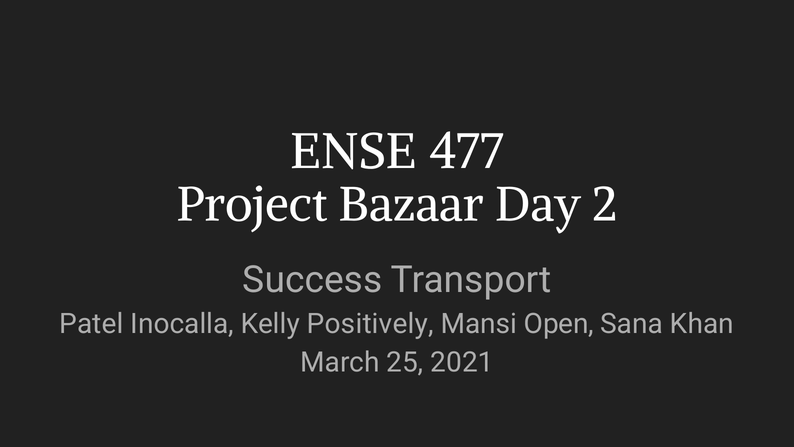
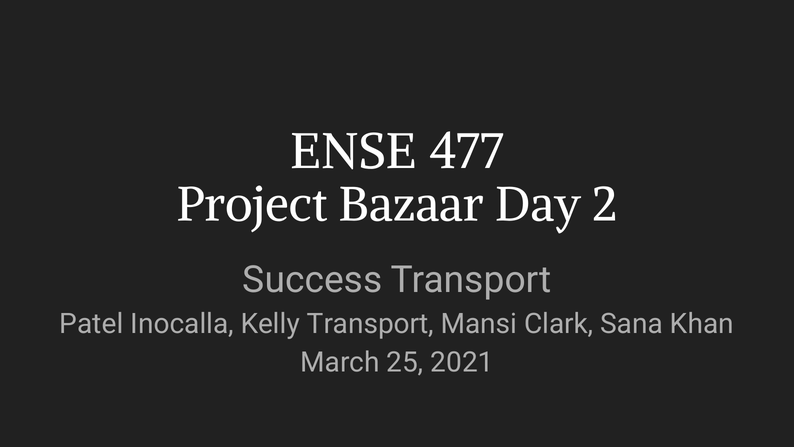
Kelly Positively: Positively -> Transport (370, 323)
Open: Open -> Clark (559, 323)
